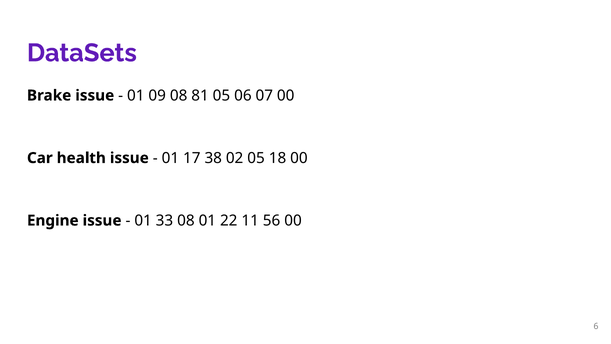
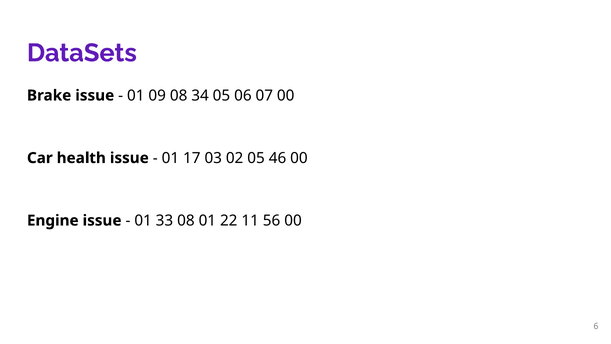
81: 81 -> 34 (200, 95)
38: 38 -> 03 (213, 158)
18: 18 -> 46 (278, 158)
